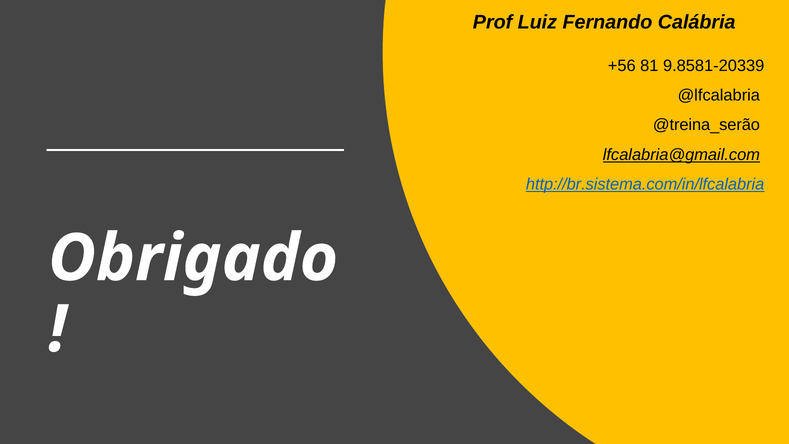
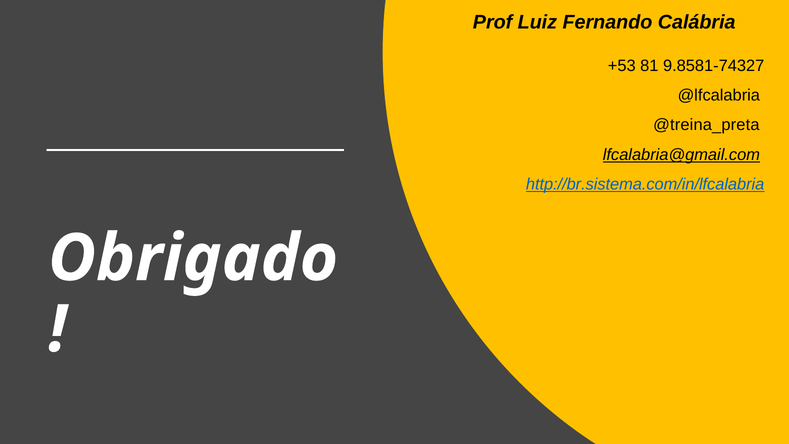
+56: +56 -> +53 (622, 66)
9.8581-20339: 9.8581-20339 -> 9.8581-74327 (714, 66)
@treina_serão: @treina_serão -> @treina_preta (706, 125)
